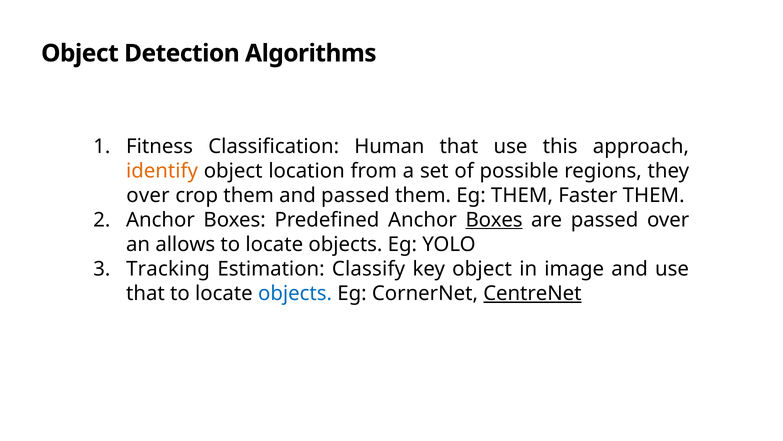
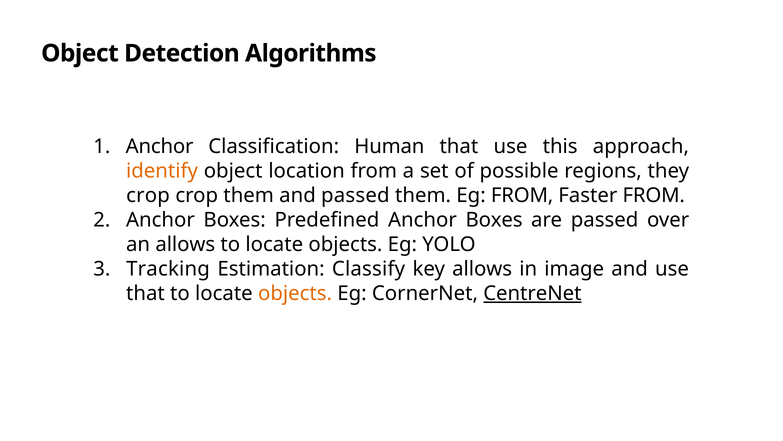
Fitness: Fitness -> Anchor (160, 146)
over: over -> crop (148, 195)
Eg THEM: THEM -> FROM (522, 195)
Faster THEM: THEM -> FROM (654, 195)
Boxes underline: present -> none (494, 220)
key object: object -> allows (482, 269)
objects colour: blue -> orange (295, 293)
